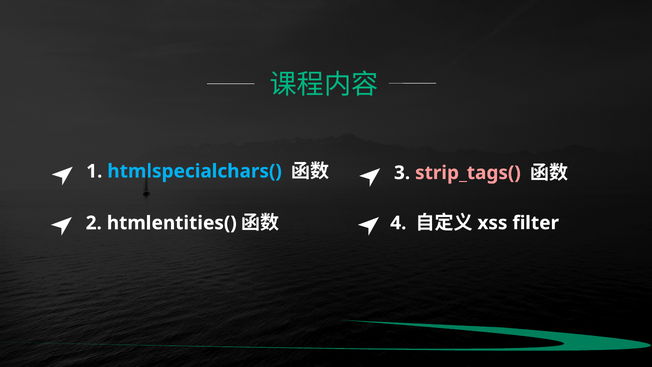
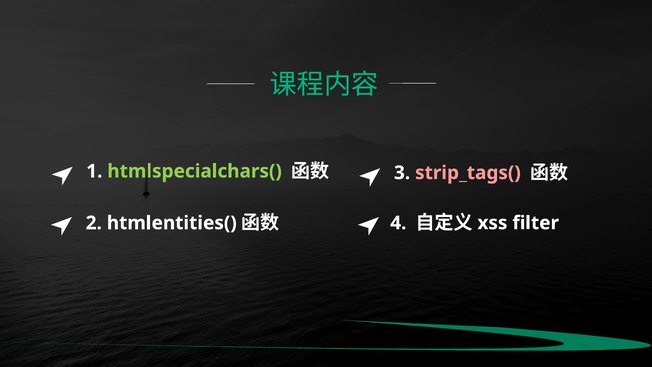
htmlspecialchars( colour: light blue -> light green (195, 171)
